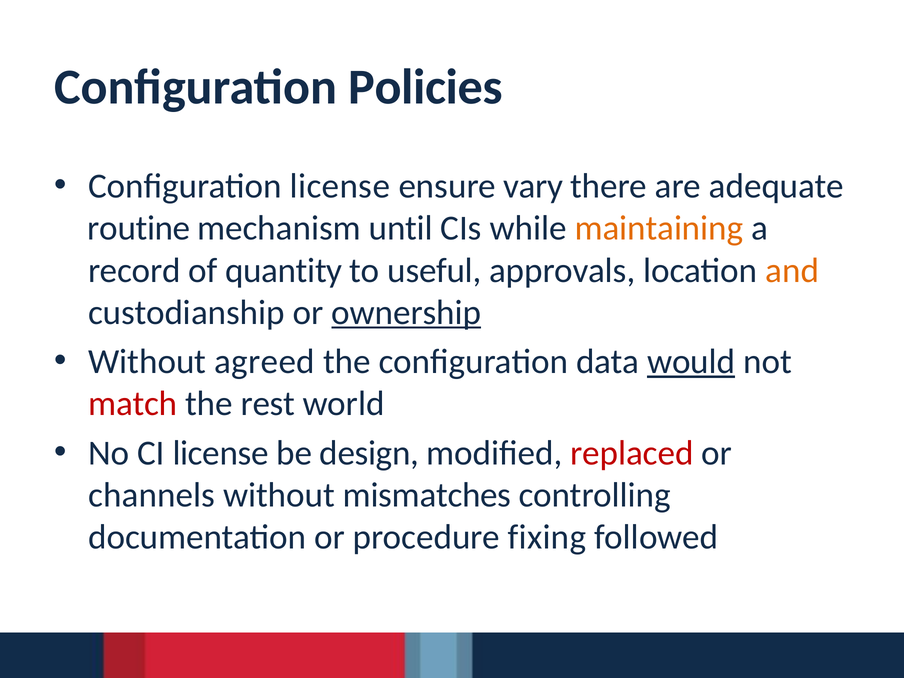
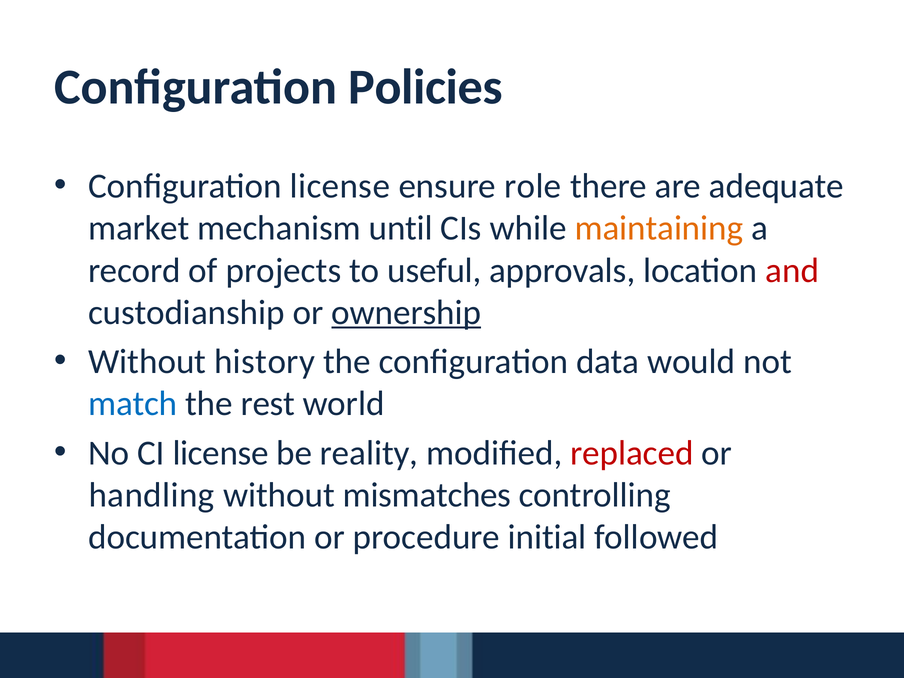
vary: vary -> role (533, 186)
routine: routine -> market (139, 228)
quantity: quantity -> projects (284, 270)
and colour: orange -> red (792, 270)
agreed: agreed -> history (265, 362)
would underline: present -> none (691, 362)
match colour: red -> blue (133, 404)
design: design -> reality (369, 453)
channels: channels -> handling (151, 495)
fixing: fixing -> initial (547, 537)
